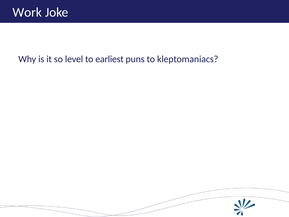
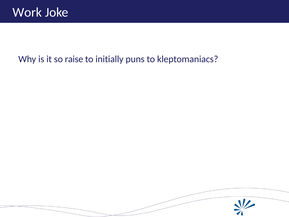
level: level -> raise (74, 59)
earliest: earliest -> initially (109, 59)
